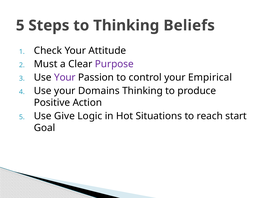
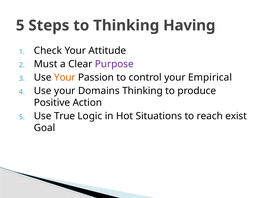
Beliefs: Beliefs -> Having (189, 26)
Your colour: purple -> orange (65, 78)
Give: Give -> True (65, 116)
start: start -> exist (236, 116)
